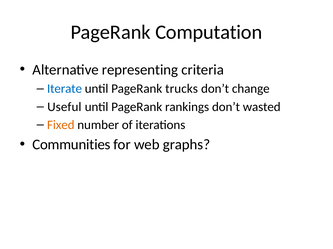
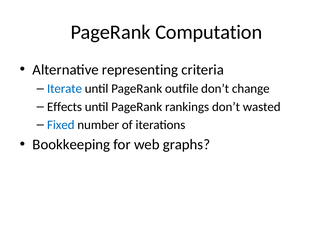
trucks: trucks -> outfile (182, 89)
Useful: Useful -> Effects (64, 107)
Fixed colour: orange -> blue (61, 125)
Communities: Communities -> Bookkeeping (71, 145)
